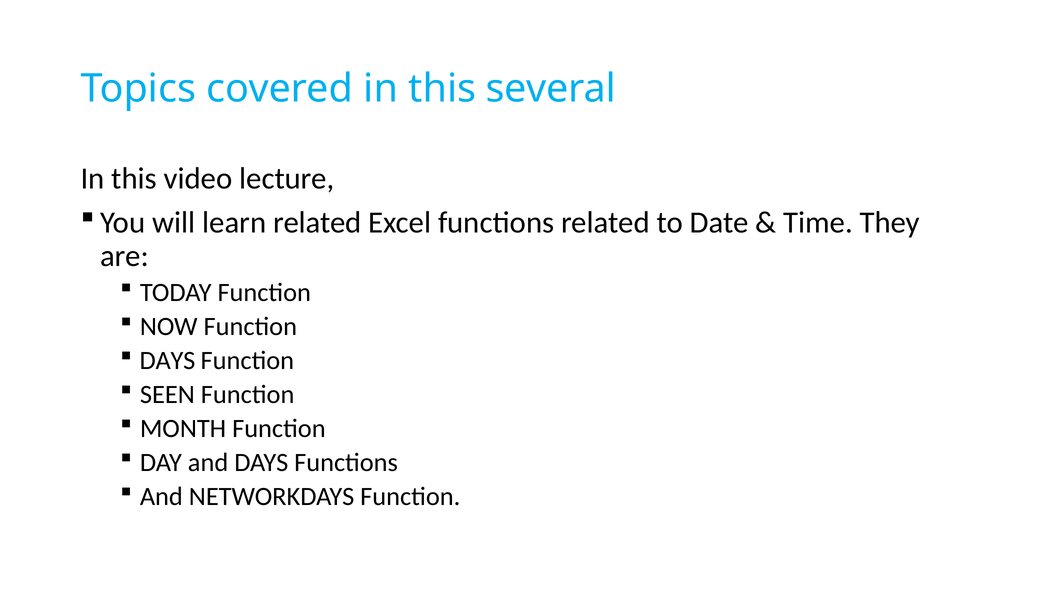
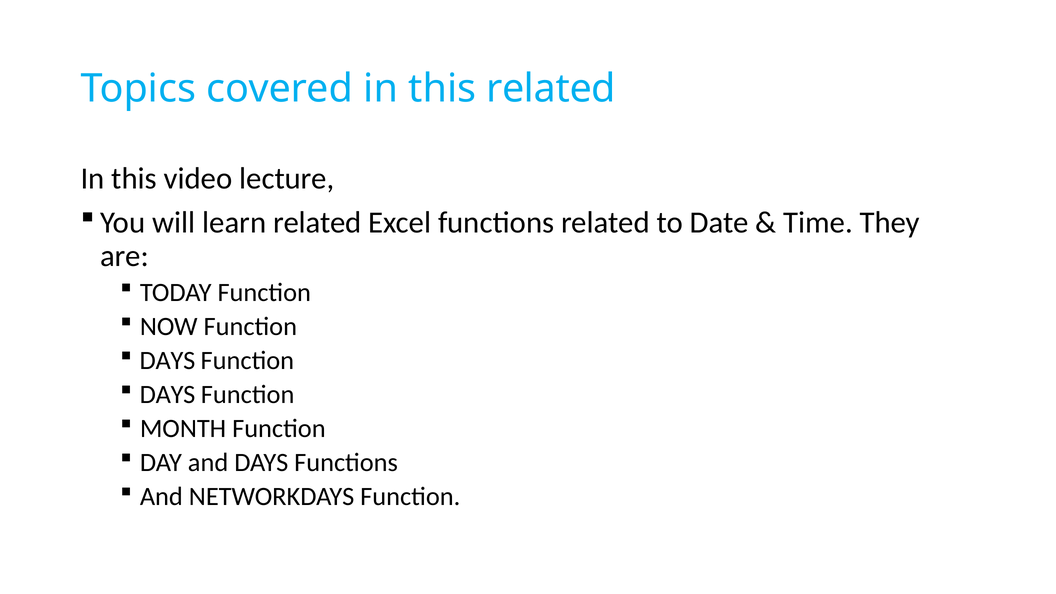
this several: several -> related (551, 89)
SEEN: SEEN -> DAYS (168, 394)
